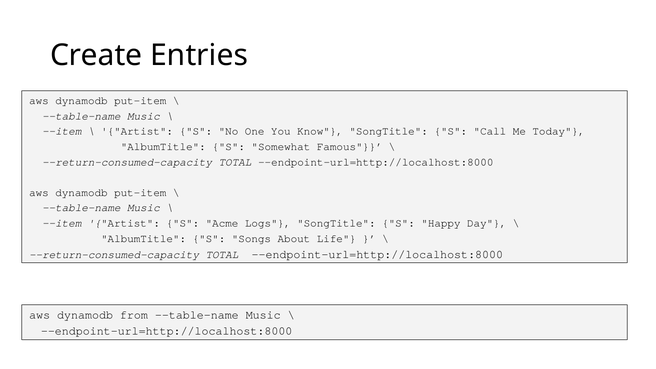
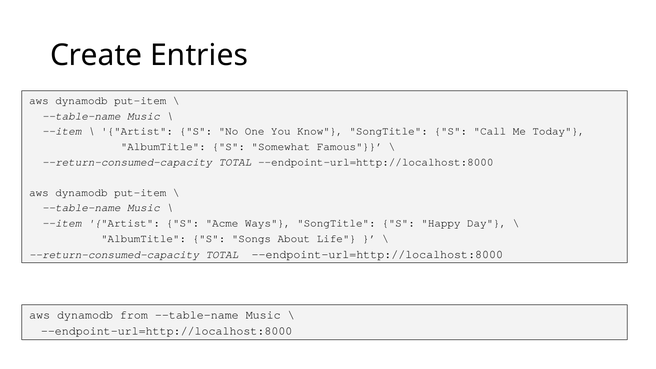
Logs: Logs -> Ways (268, 223)
